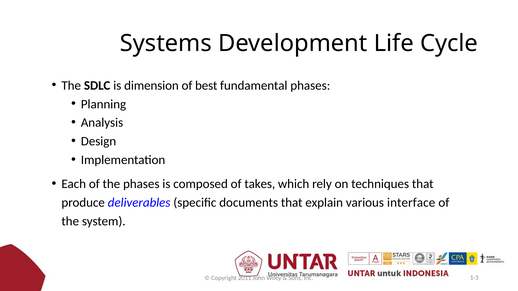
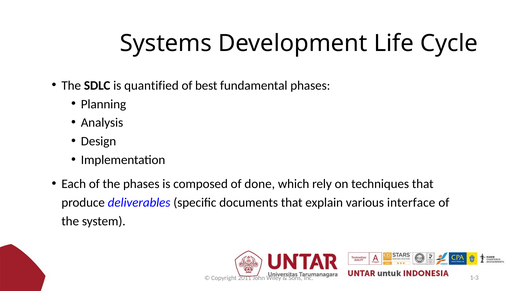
dimension: dimension -> quantified (151, 86)
takes: takes -> done (260, 184)
